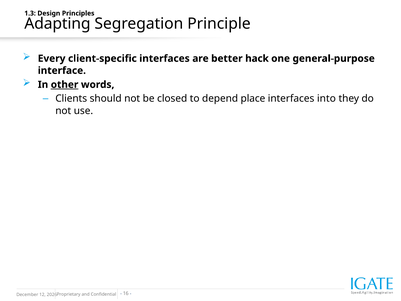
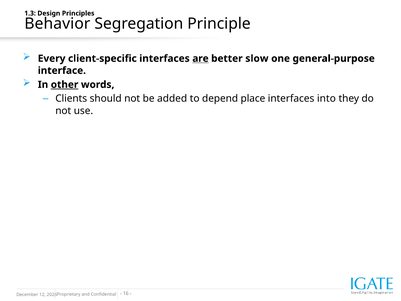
Adapting: Adapting -> Behavior (57, 24)
are underline: none -> present (200, 58)
hack: hack -> slow (257, 58)
closed: closed -> added (172, 99)
